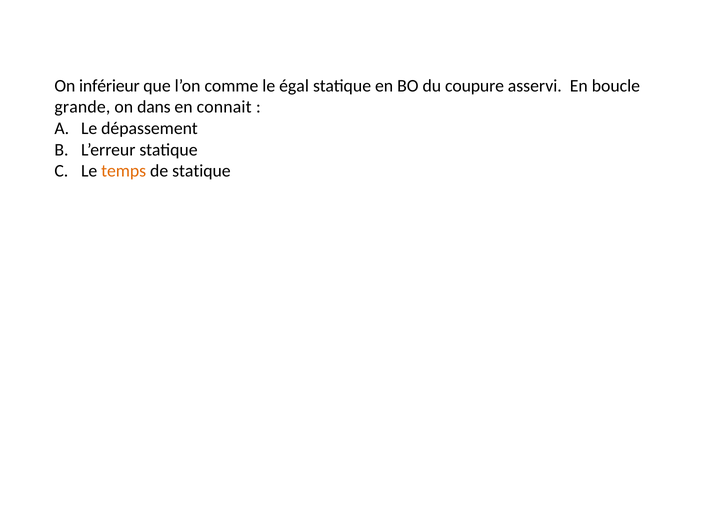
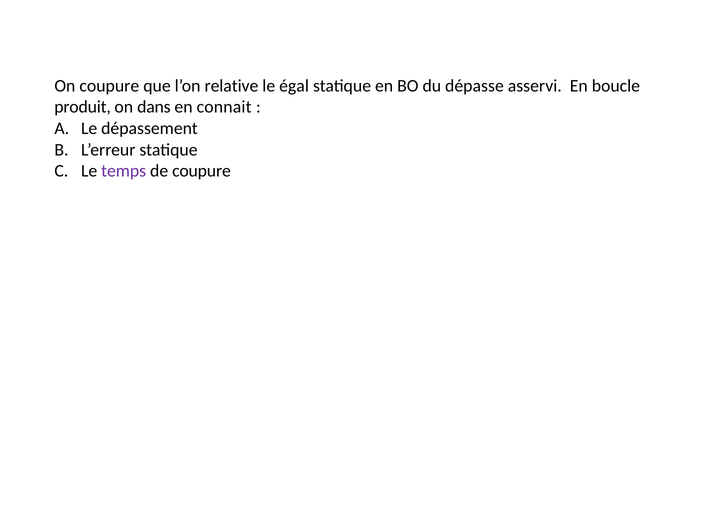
On inférieur: inférieur -> coupure (109, 86)
comme: comme -> relative (231, 86)
coupure: coupure -> dépasse (474, 86)
grande: grande -> produit (83, 107)
temps colour: orange -> purple (124, 171)
de statique: statique -> coupure (201, 171)
